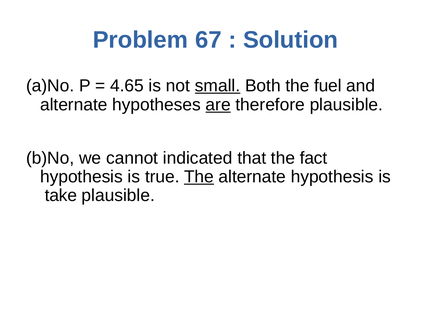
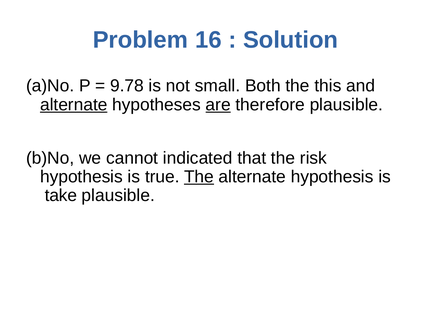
67: 67 -> 16 (209, 40)
4.65: 4.65 -> 9.78 (127, 86)
small underline: present -> none (218, 86)
fuel: fuel -> this (328, 86)
alternate underline: none -> present (74, 105)
fact: fact -> risk (313, 158)
